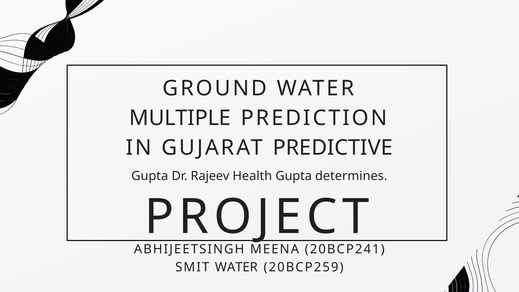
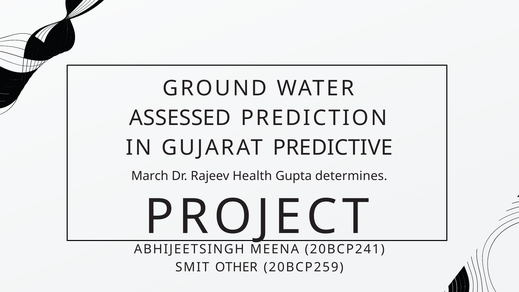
MULTIPLE: MULTIPLE -> ASSESSED (180, 118)
Gupta: Gupta -> March (150, 176)
SMIT WATER: WATER -> OTHER (236, 267)
